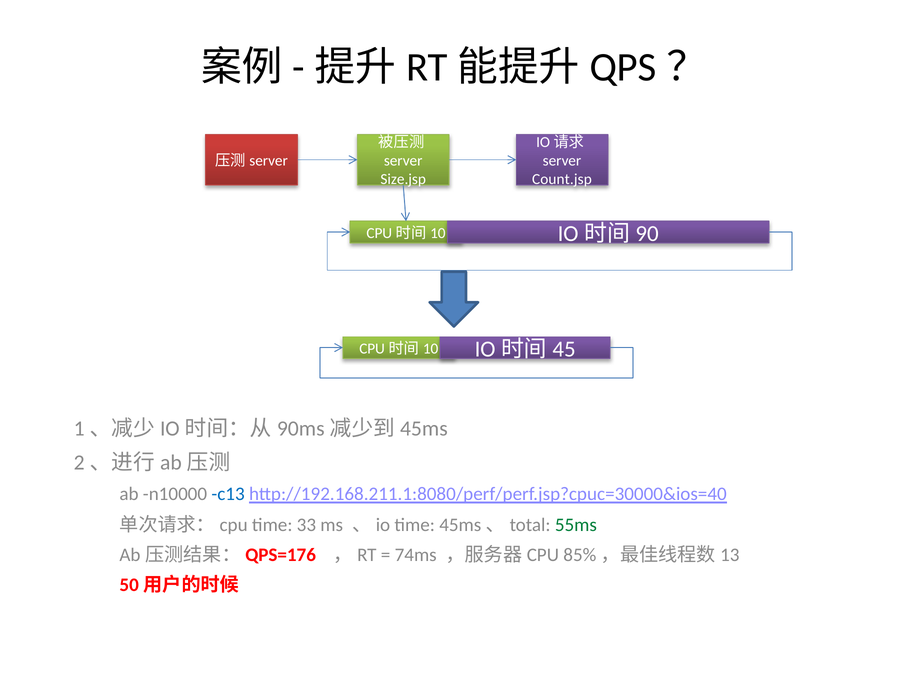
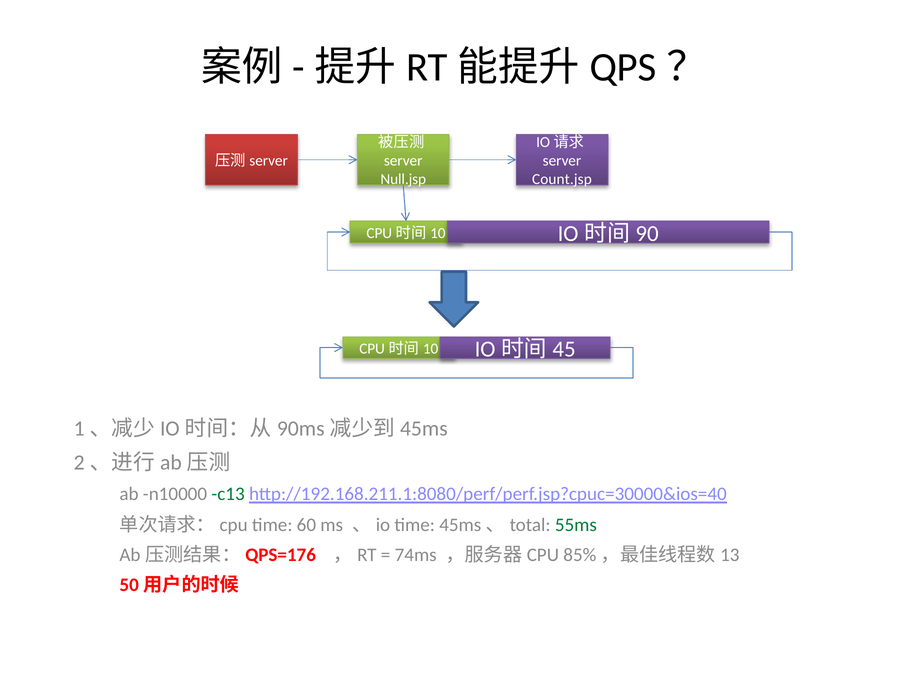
Size.jsp: Size.jsp -> Null.jsp (403, 179)
c13 colour: blue -> green (228, 494)
33: 33 -> 60 (306, 525)
